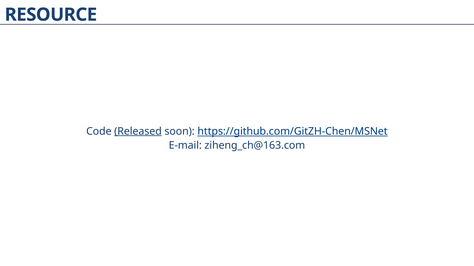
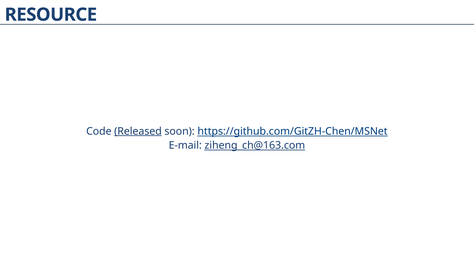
ziheng_ch@163.com underline: none -> present (255, 146)
